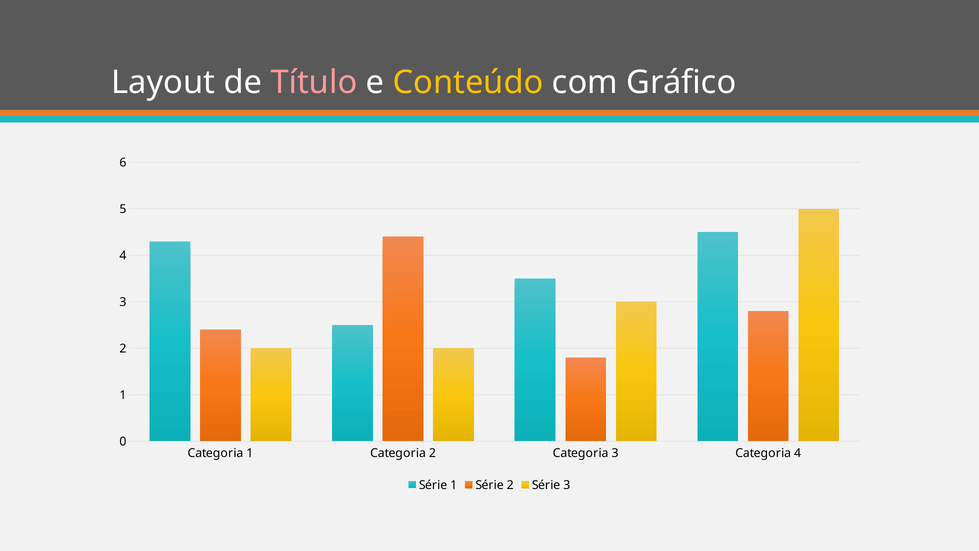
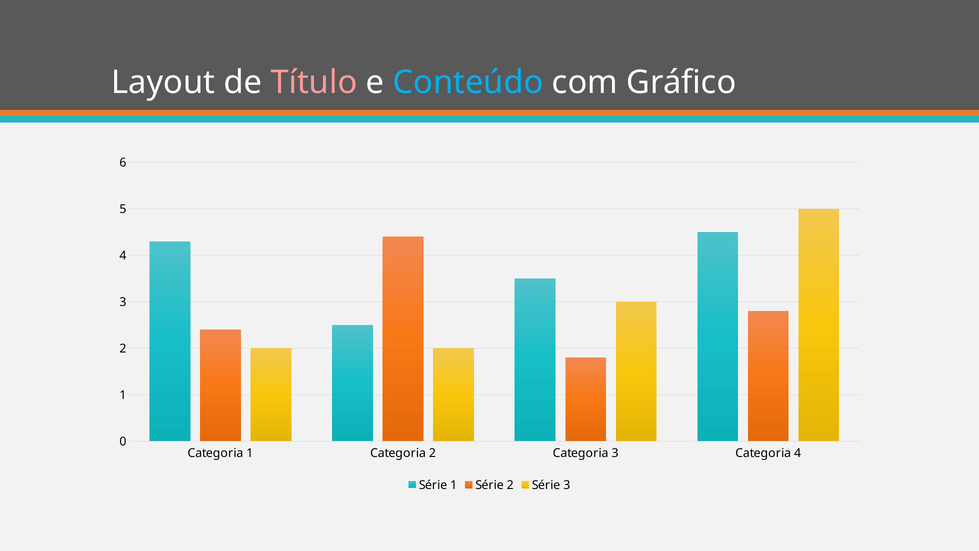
Conteúdo colour: yellow -> light blue (468, 82)
